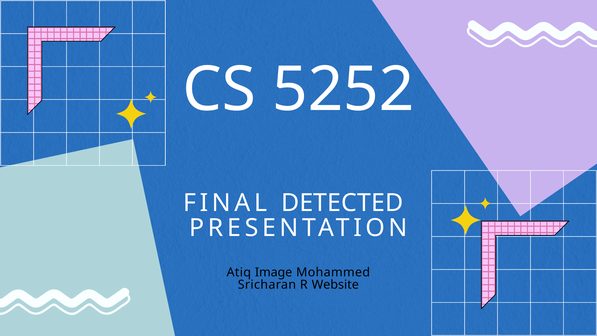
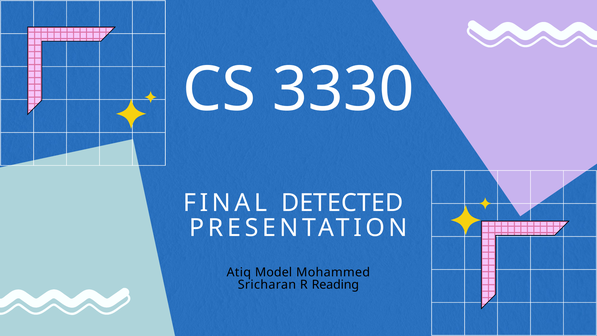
5252: 5252 -> 3330 (343, 90)
Image: Image -> Model (274, 272)
Website: Website -> Reading (335, 285)
